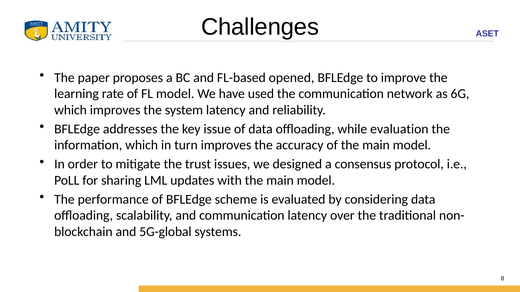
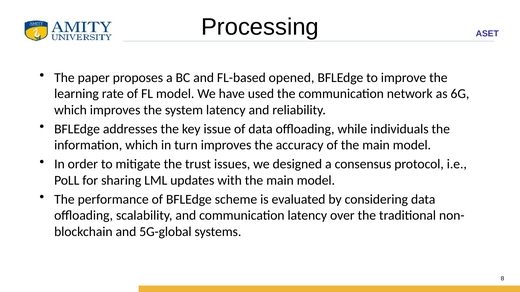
Challenges: Challenges -> Processing (260, 27)
evaluation: evaluation -> individuals (399, 129)
